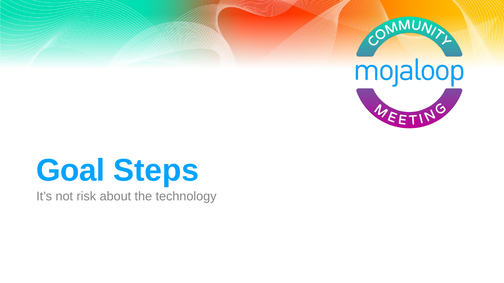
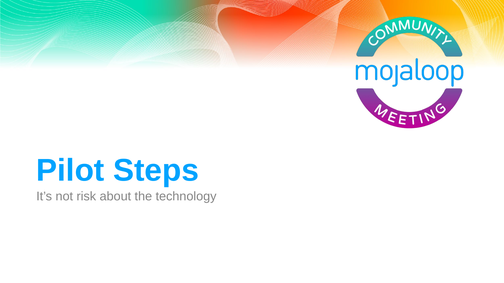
Goal: Goal -> Pilot (70, 171)
